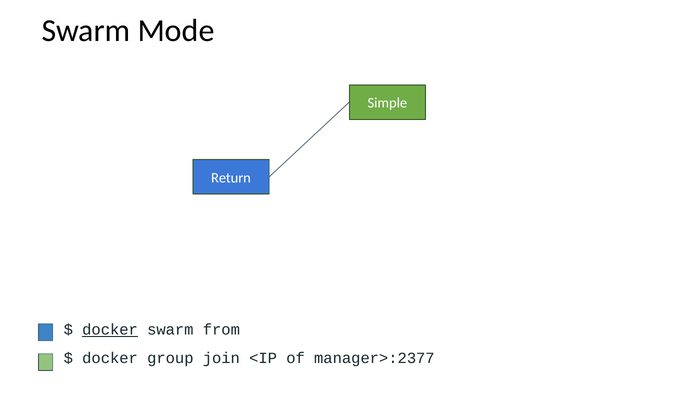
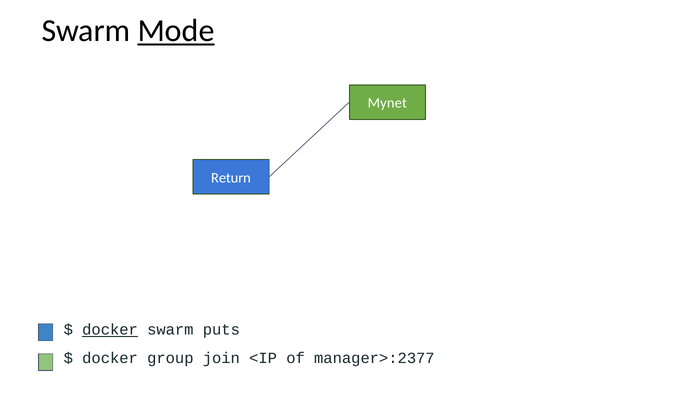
Mode underline: none -> present (176, 31)
Simple: Simple -> Mynet (387, 103)
from: from -> puts (221, 329)
